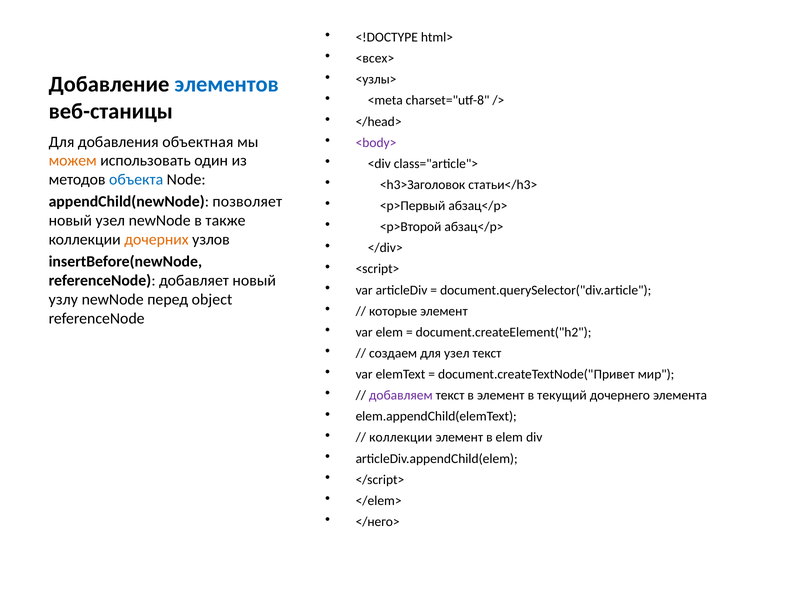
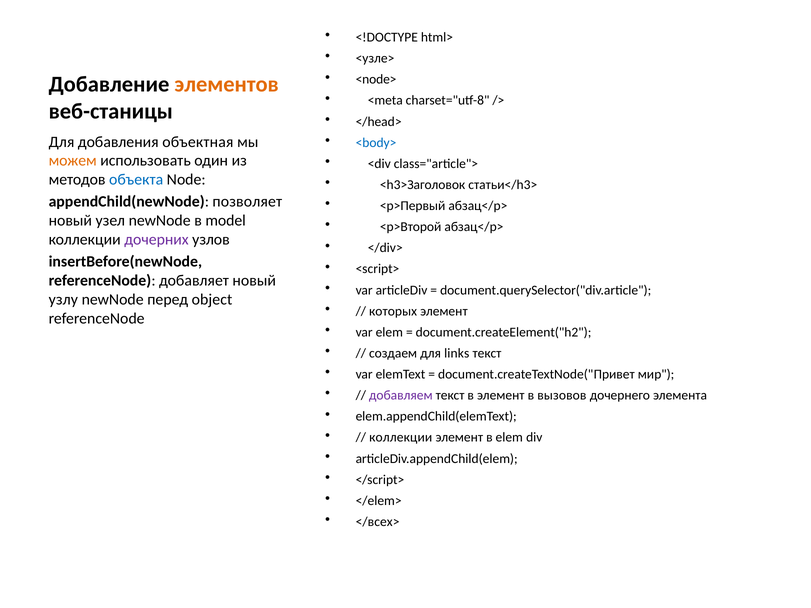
<всех>: <всех> -> <узле> (375, 58)
<узлы>: <узлы> -> <node> (376, 79)
элементов colour: blue -> orange (227, 84)
<body> colour: purple -> blue (376, 143)
также: также -> model (226, 221)
дочерних colour: orange -> purple (157, 240)
которые: которые -> которых (393, 311)
для узел: узел -> links (457, 353)
текущий: текущий -> вызовов (562, 396)
</него>: </него> -> </всех> (378, 522)
